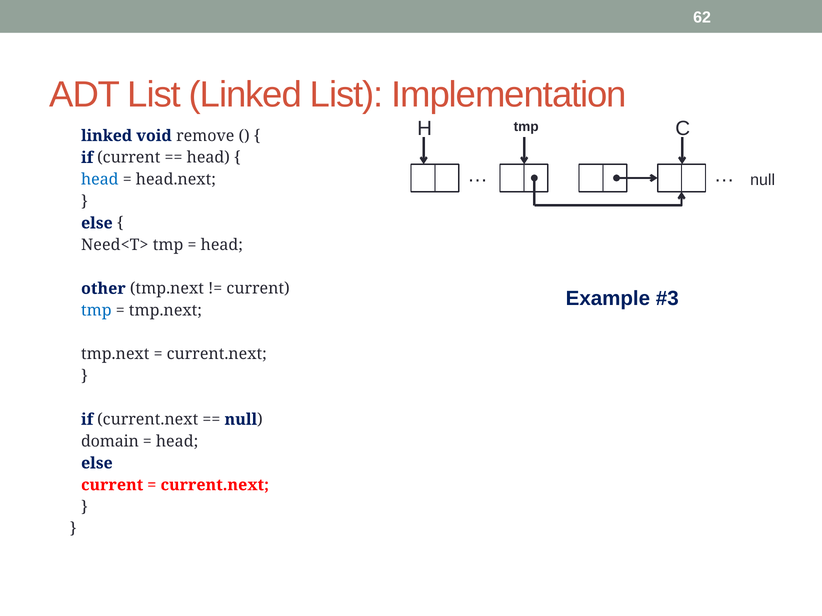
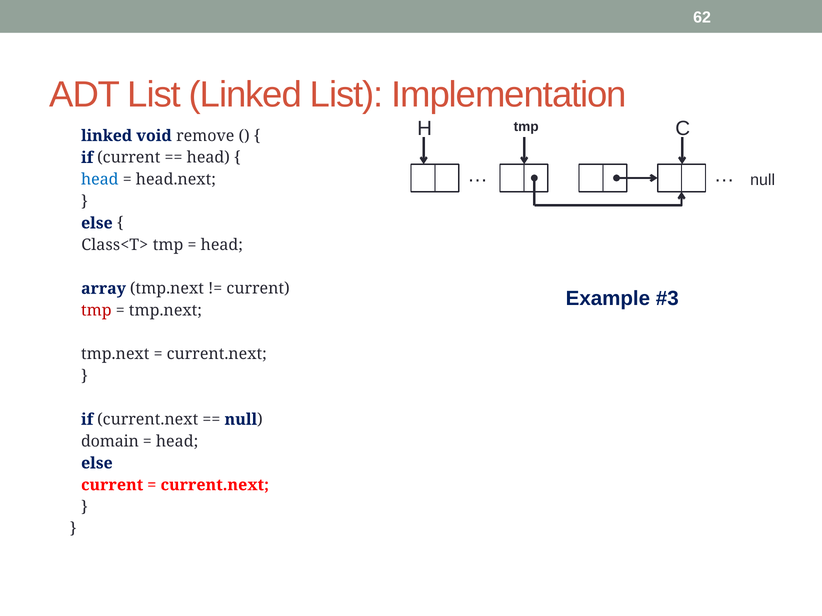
Need<T>: Need<T> -> Class<T> (115, 245)
other: other -> array (103, 289)
tmp colour: blue -> red (96, 311)
